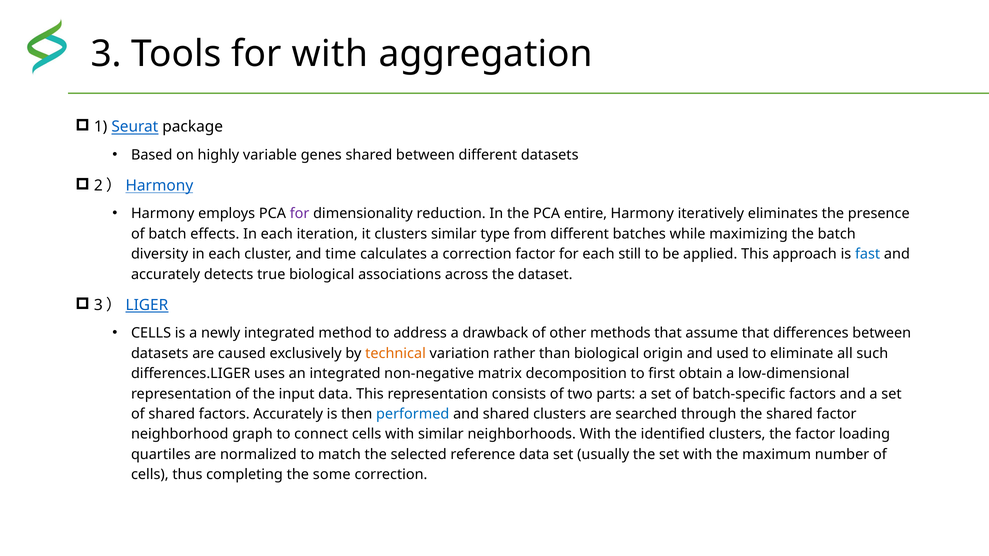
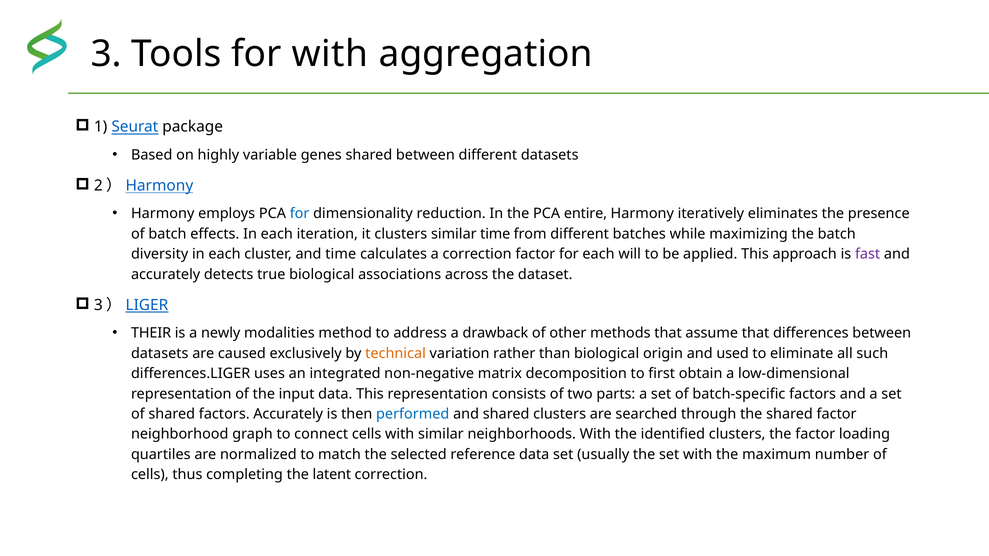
for colour: purple -> blue (300, 214)
similar type: type -> time (495, 234)
still: still -> will (630, 254)
fast colour: blue -> purple (868, 254)
CELLS: CELLS -> THEIR (151, 333)
newly integrated: integrated -> modalities (279, 333)
some: some -> latent (332, 475)
